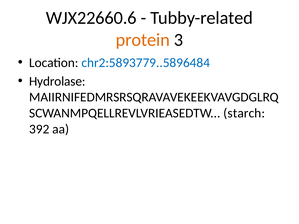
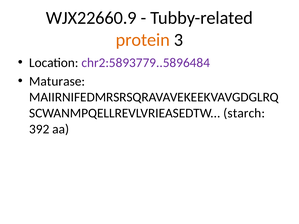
WJX22660.6: WJX22660.6 -> WJX22660.9 (91, 18)
chr2:5893779..5896484 colour: blue -> purple (146, 63)
Hydrolase: Hydrolase -> Maturase (57, 81)
